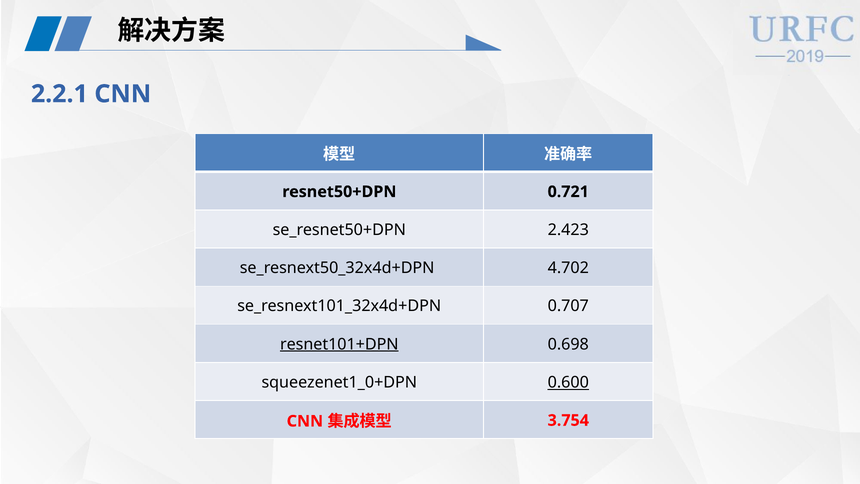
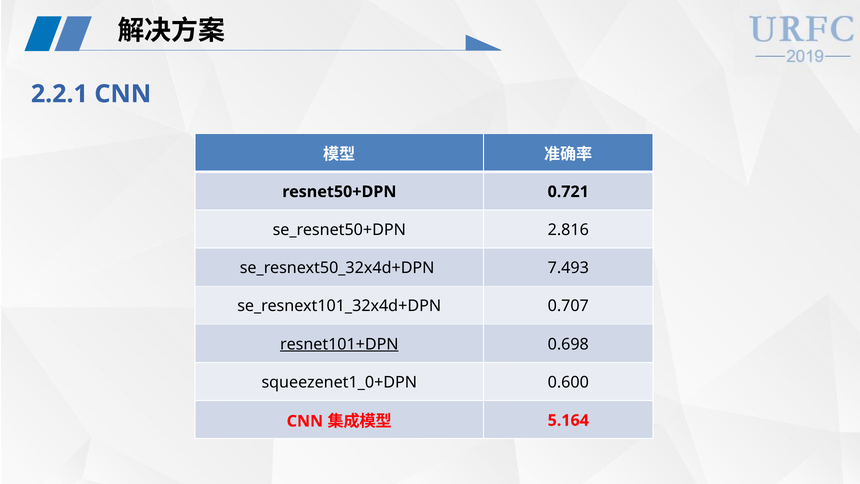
2.423: 2.423 -> 2.816 (568, 230)
4.702: 4.702 -> 7.493 (568, 268)
0.600 underline: present -> none (568, 382)
3.754: 3.754 -> 5.164 (568, 420)
